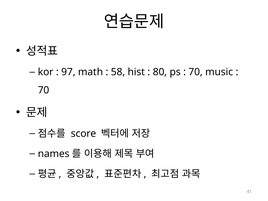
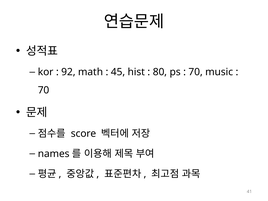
97: 97 -> 92 (68, 72)
58: 58 -> 45 (118, 72)
